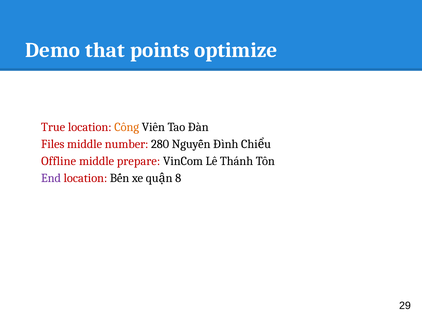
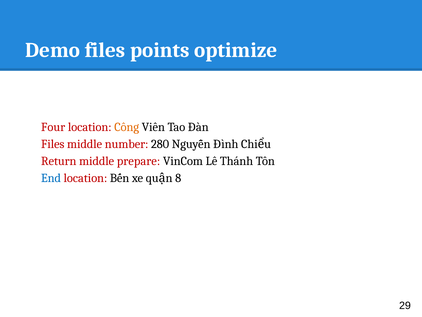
Demo that: that -> files (105, 50)
True: True -> Four (53, 127)
Offline: Offline -> Return (59, 161)
End colour: purple -> blue (51, 178)
